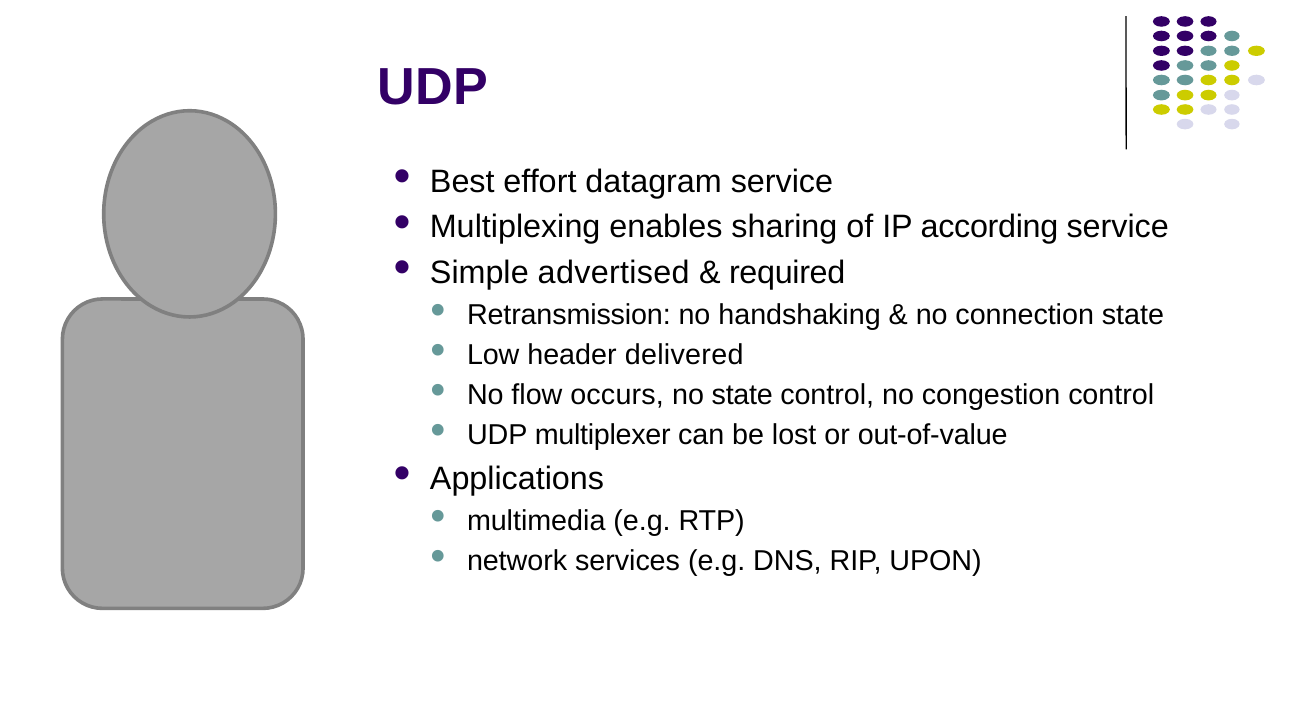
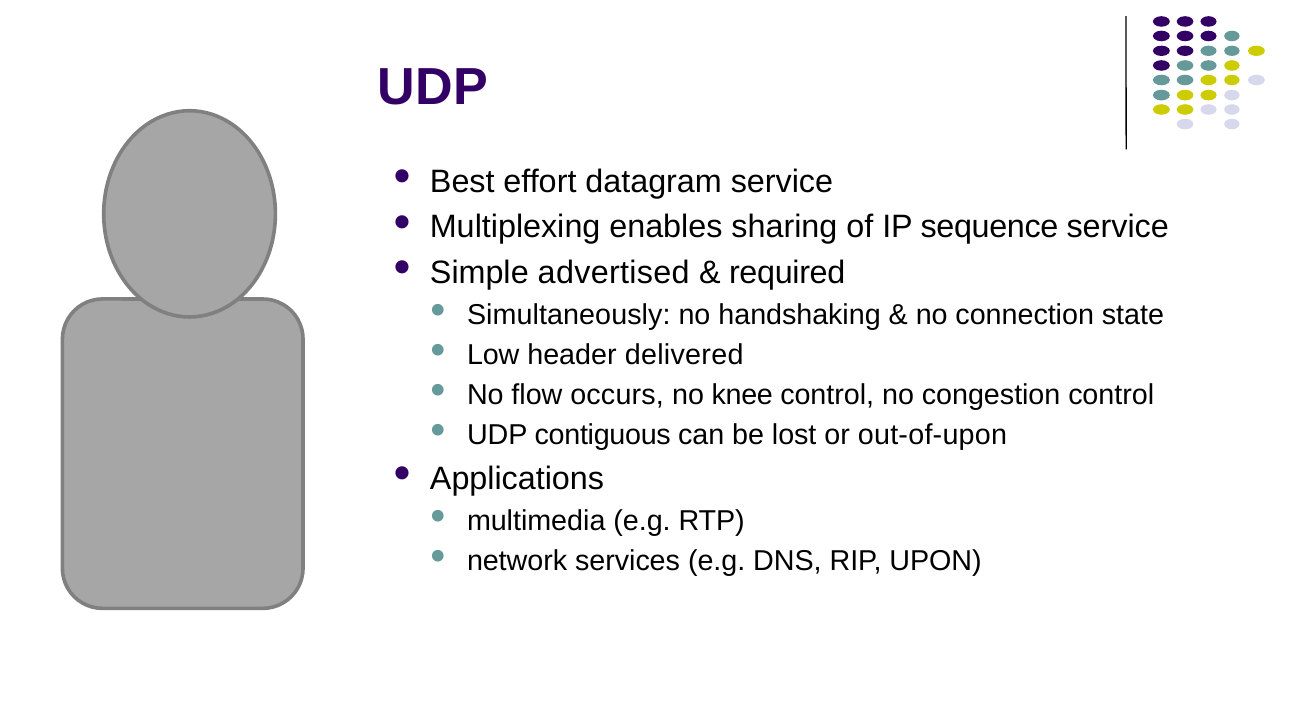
according: according -> sequence (989, 227)
Retransmission: Retransmission -> Simultaneously (569, 314)
no state: state -> knee (742, 395)
multiplexer: multiplexer -> contiguous (603, 435)
out-of-value: out-of-value -> out-of-upon (932, 435)
